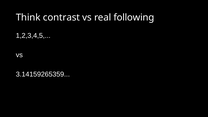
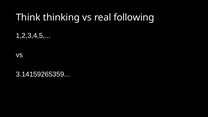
contrast: contrast -> thinking (61, 17)
